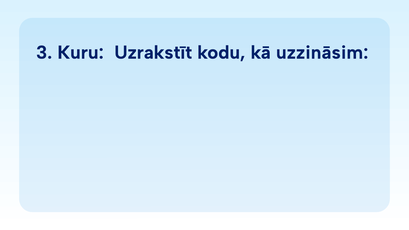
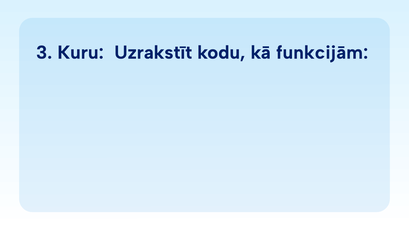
uzzināsim: uzzināsim -> funkcijām (322, 53)
